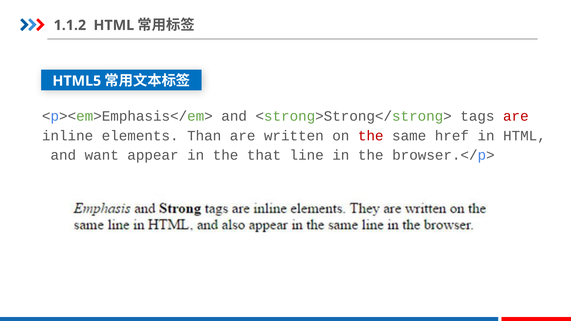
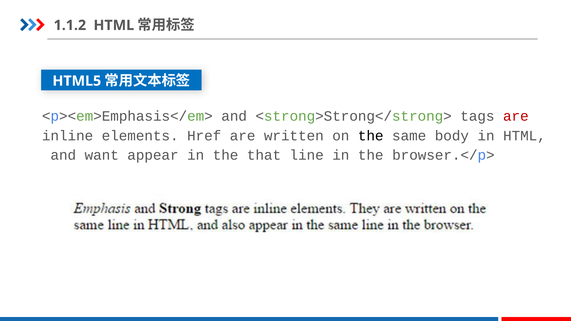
Than: Than -> Href (204, 136)
the colour: red -> black (371, 136)
href: href -> body (452, 136)
